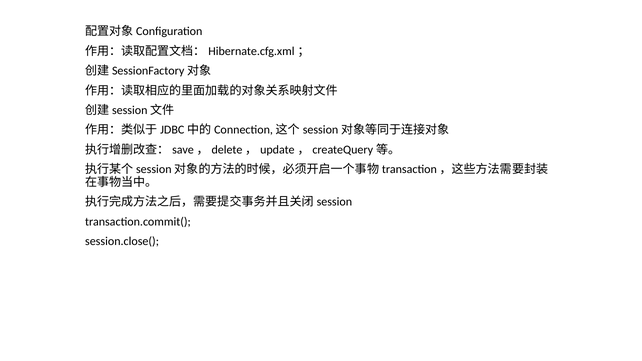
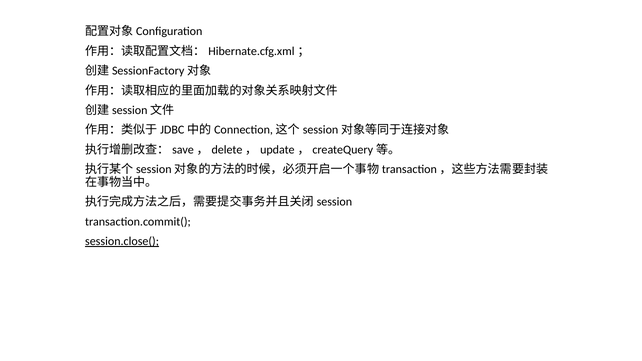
session.close( underline: none -> present (122, 241)
